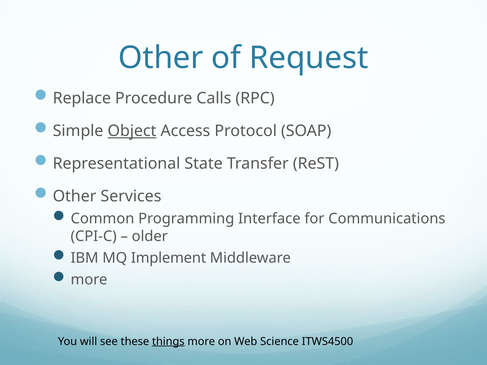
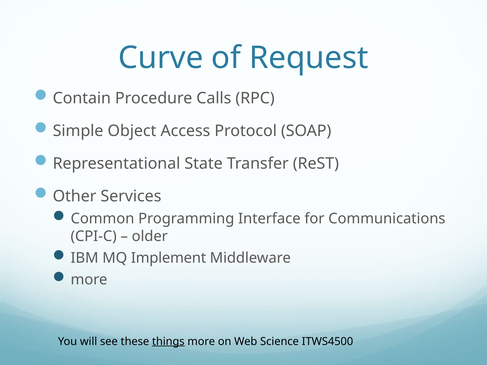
Other: Other -> Curve (161, 58)
Replace: Replace -> Contain (82, 98)
Object underline: present -> none (132, 131)
